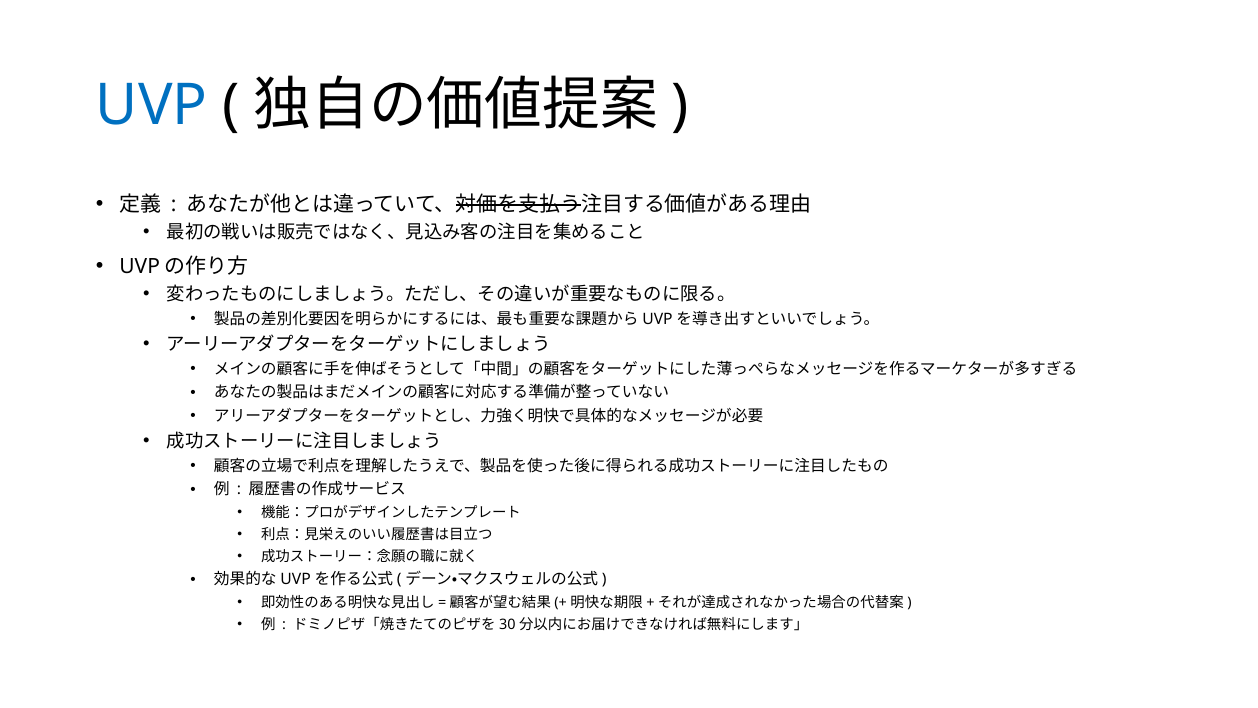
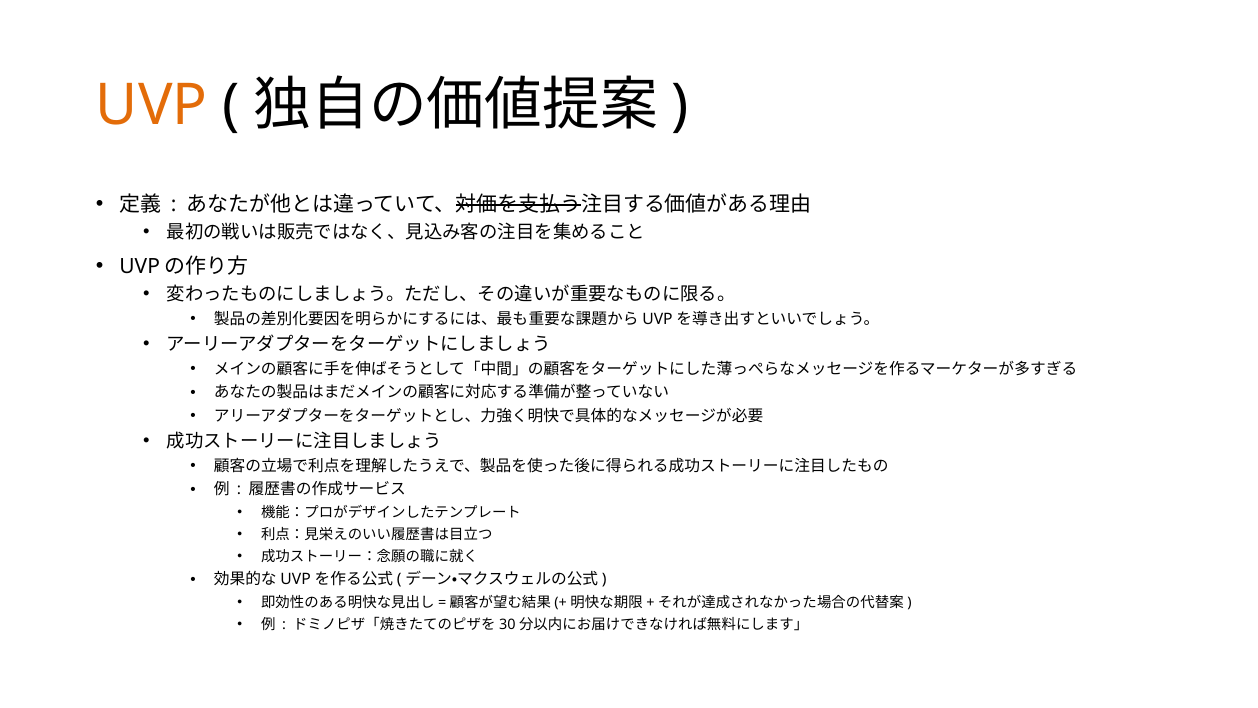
UVP colour: blue -> orange (152, 106)
